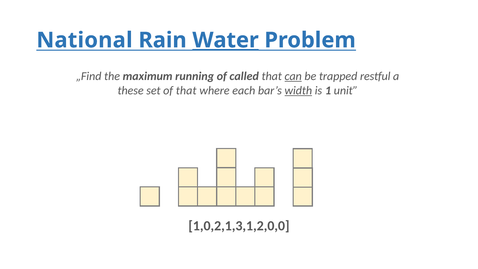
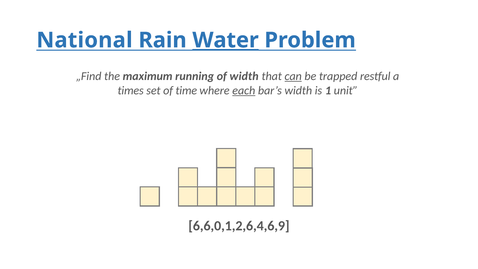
of called: called -> width (244, 76)
these: these -> times (131, 90)
of that: that -> time (186, 90)
each underline: none -> present (244, 90)
width underline: present -> none (298, 90)
1,0,2,1,3,1,2,0,0: 1,0,2,1,3,1,2,0,0 -> 6,6,0,1,2,6,4,6,9 (239, 226)
